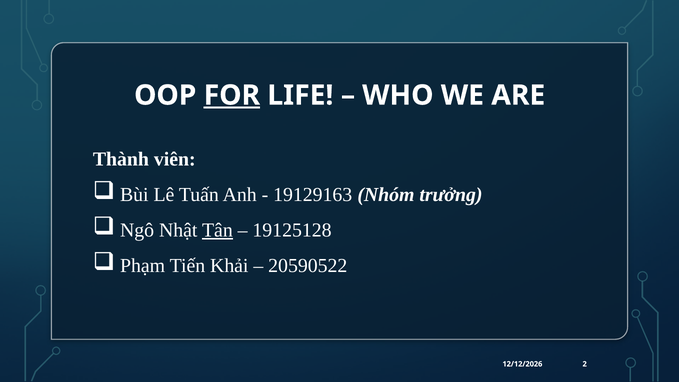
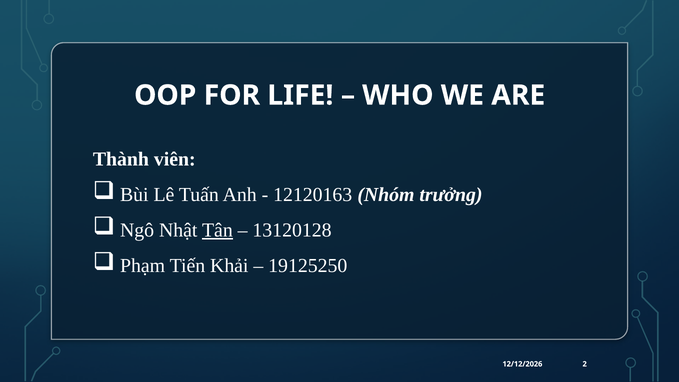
FOR underline: present -> none (232, 95)
19129163: 19129163 -> 12120163 (313, 195)
19125128: 19125128 -> 13120128 (292, 230)
20590522: 20590522 -> 19125250 (308, 266)
